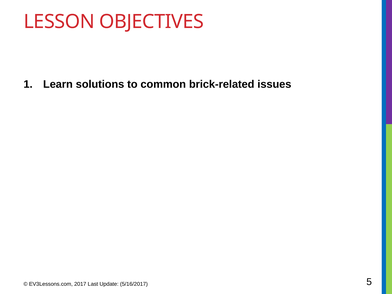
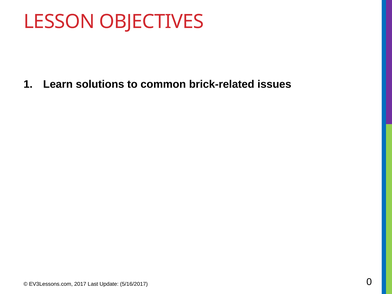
5: 5 -> 0 (369, 282)
